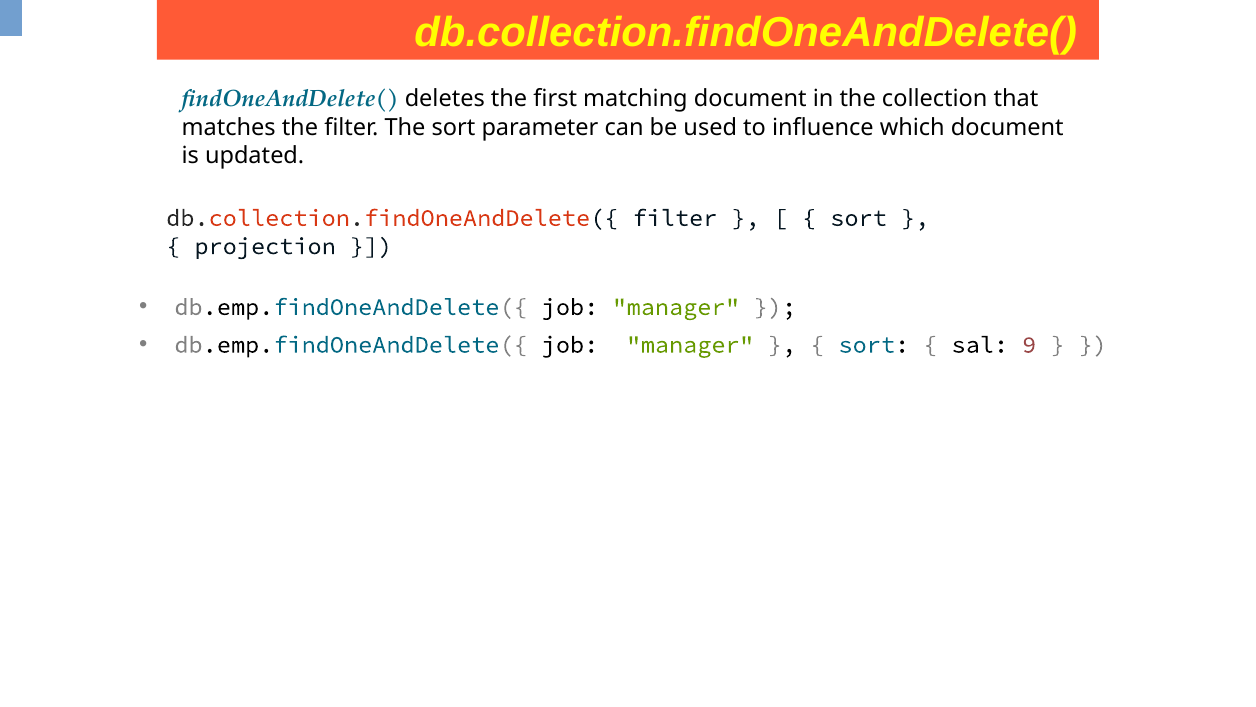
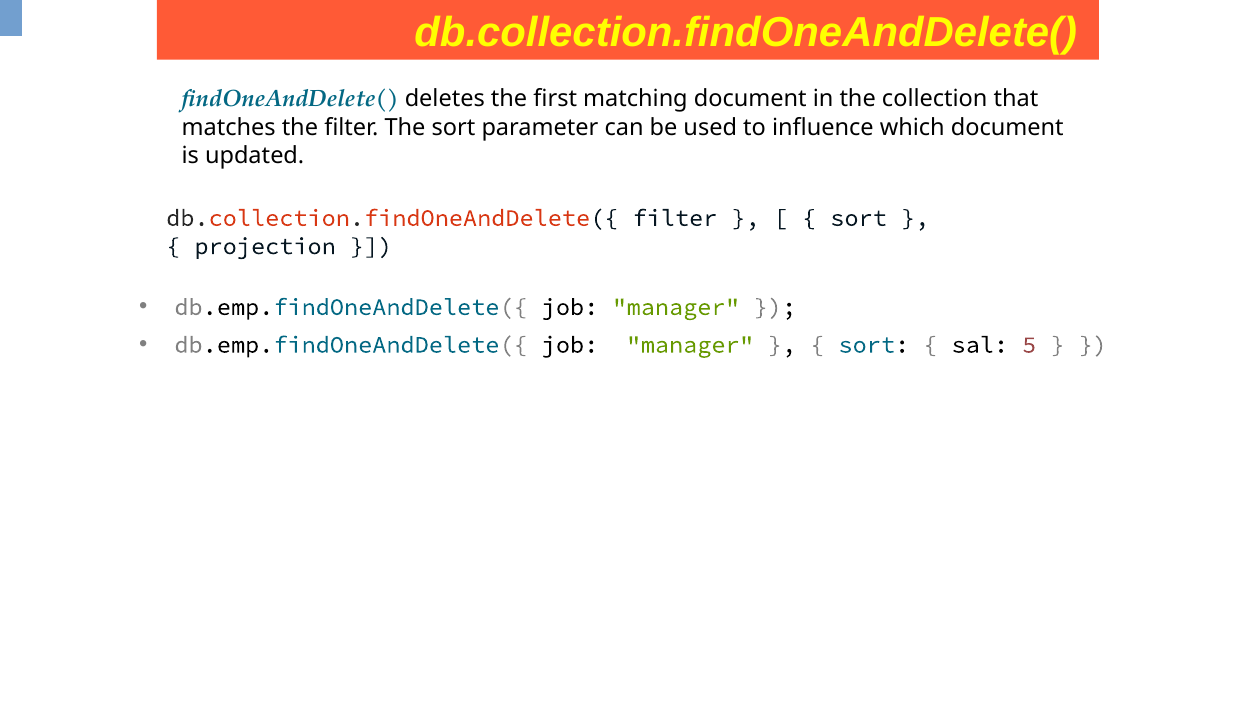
9: 9 -> 5 (1029, 345)
